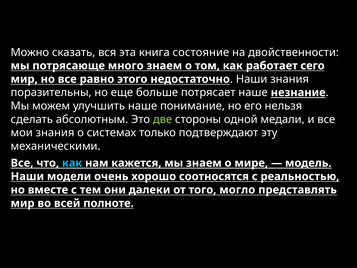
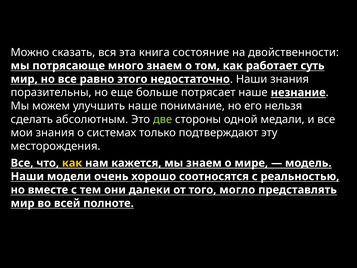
сего: сего -> суть (313, 66)
механическими: механическими -> месторождения (56, 146)
как colour: light blue -> yellow (72, 163)
